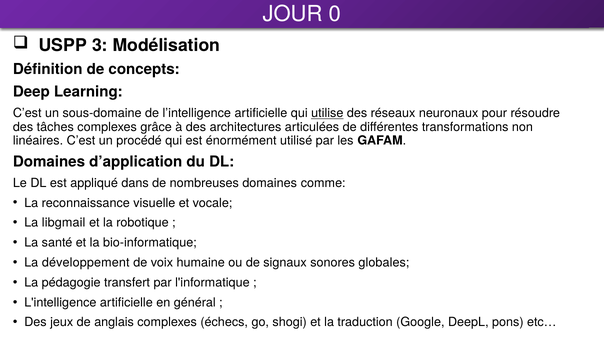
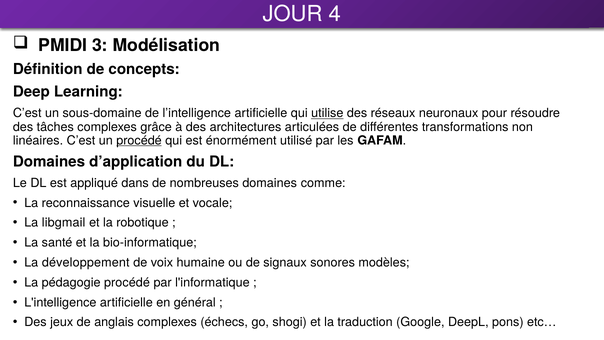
0: 0 -> 4 (335, 14)
USPP: USPP -> PMIDI (63, 45)
procédé underline: none -> present (139, 140)
globales: globales -> modèles (384, 262)
pédagogie transfert: transfert -> procédé (127, 282)
